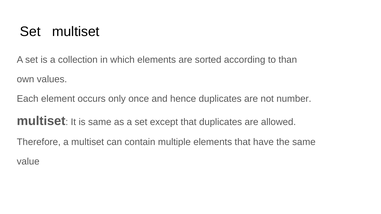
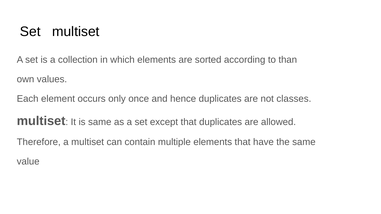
number: number -> classes (294, 99)
